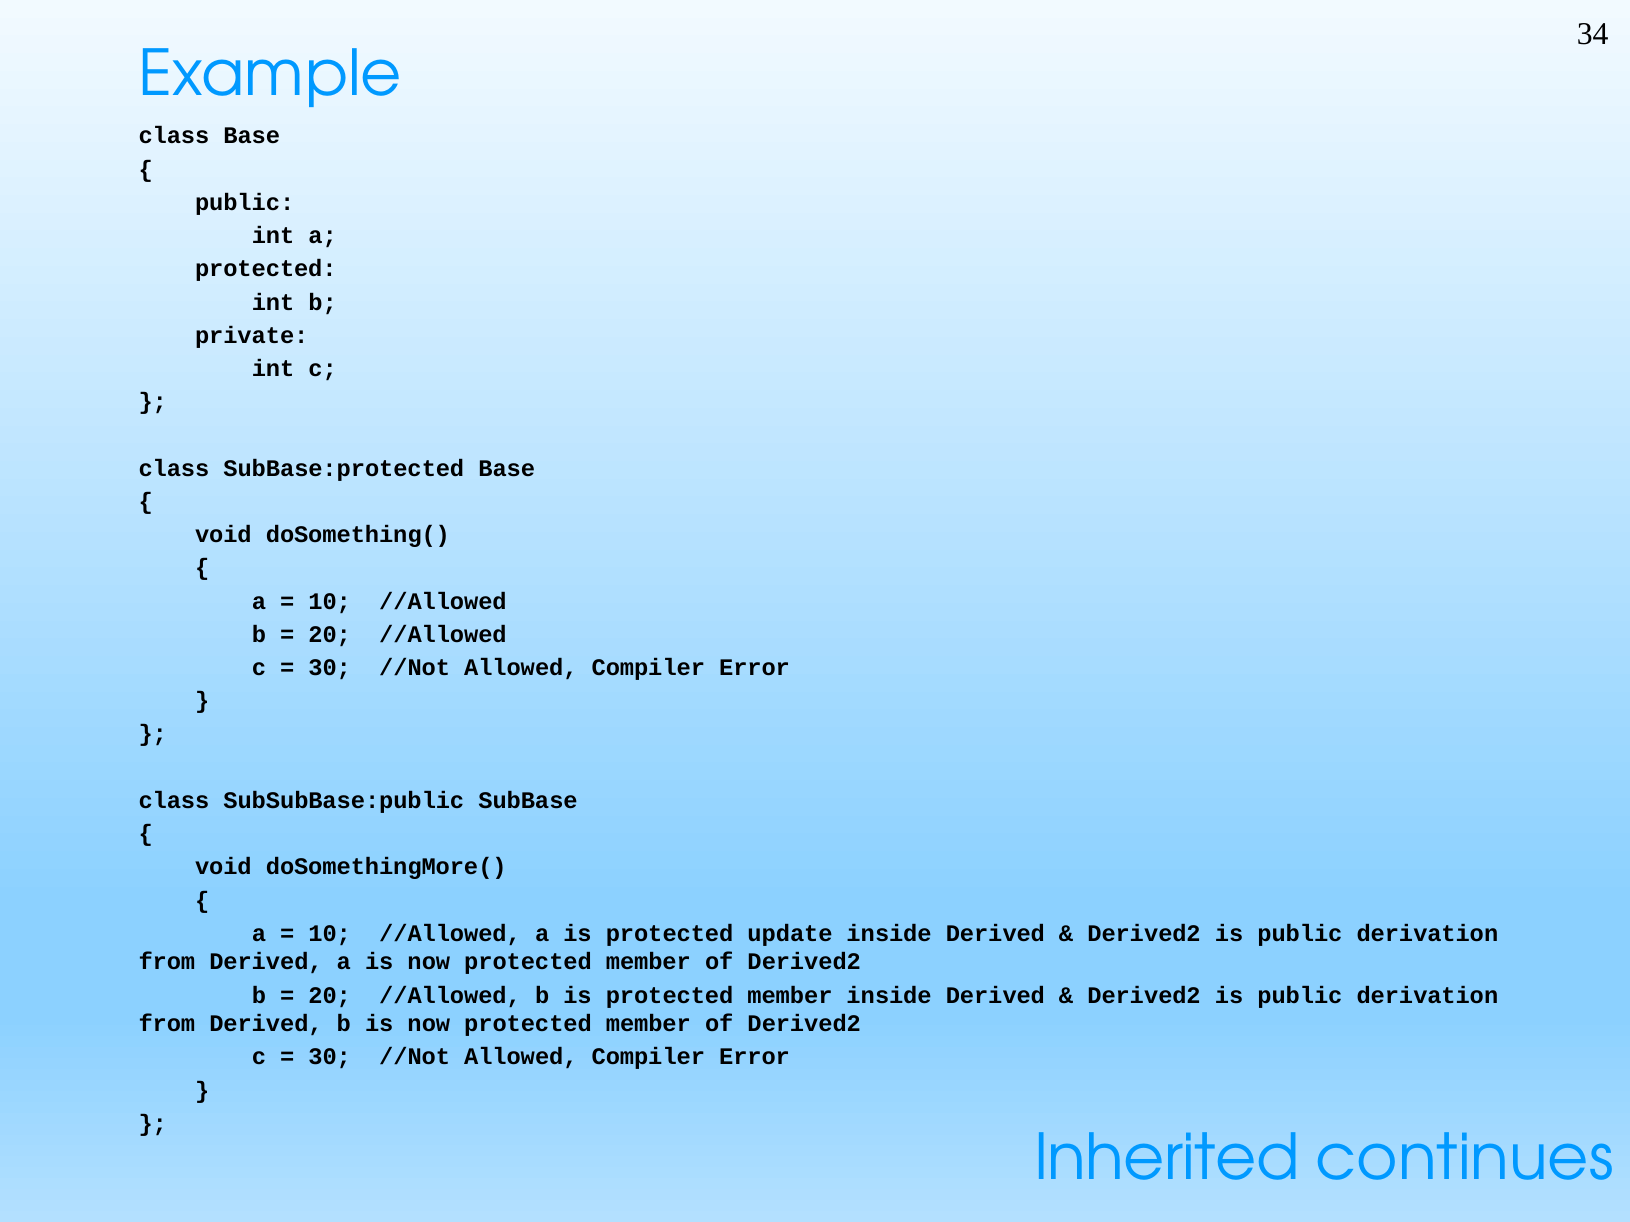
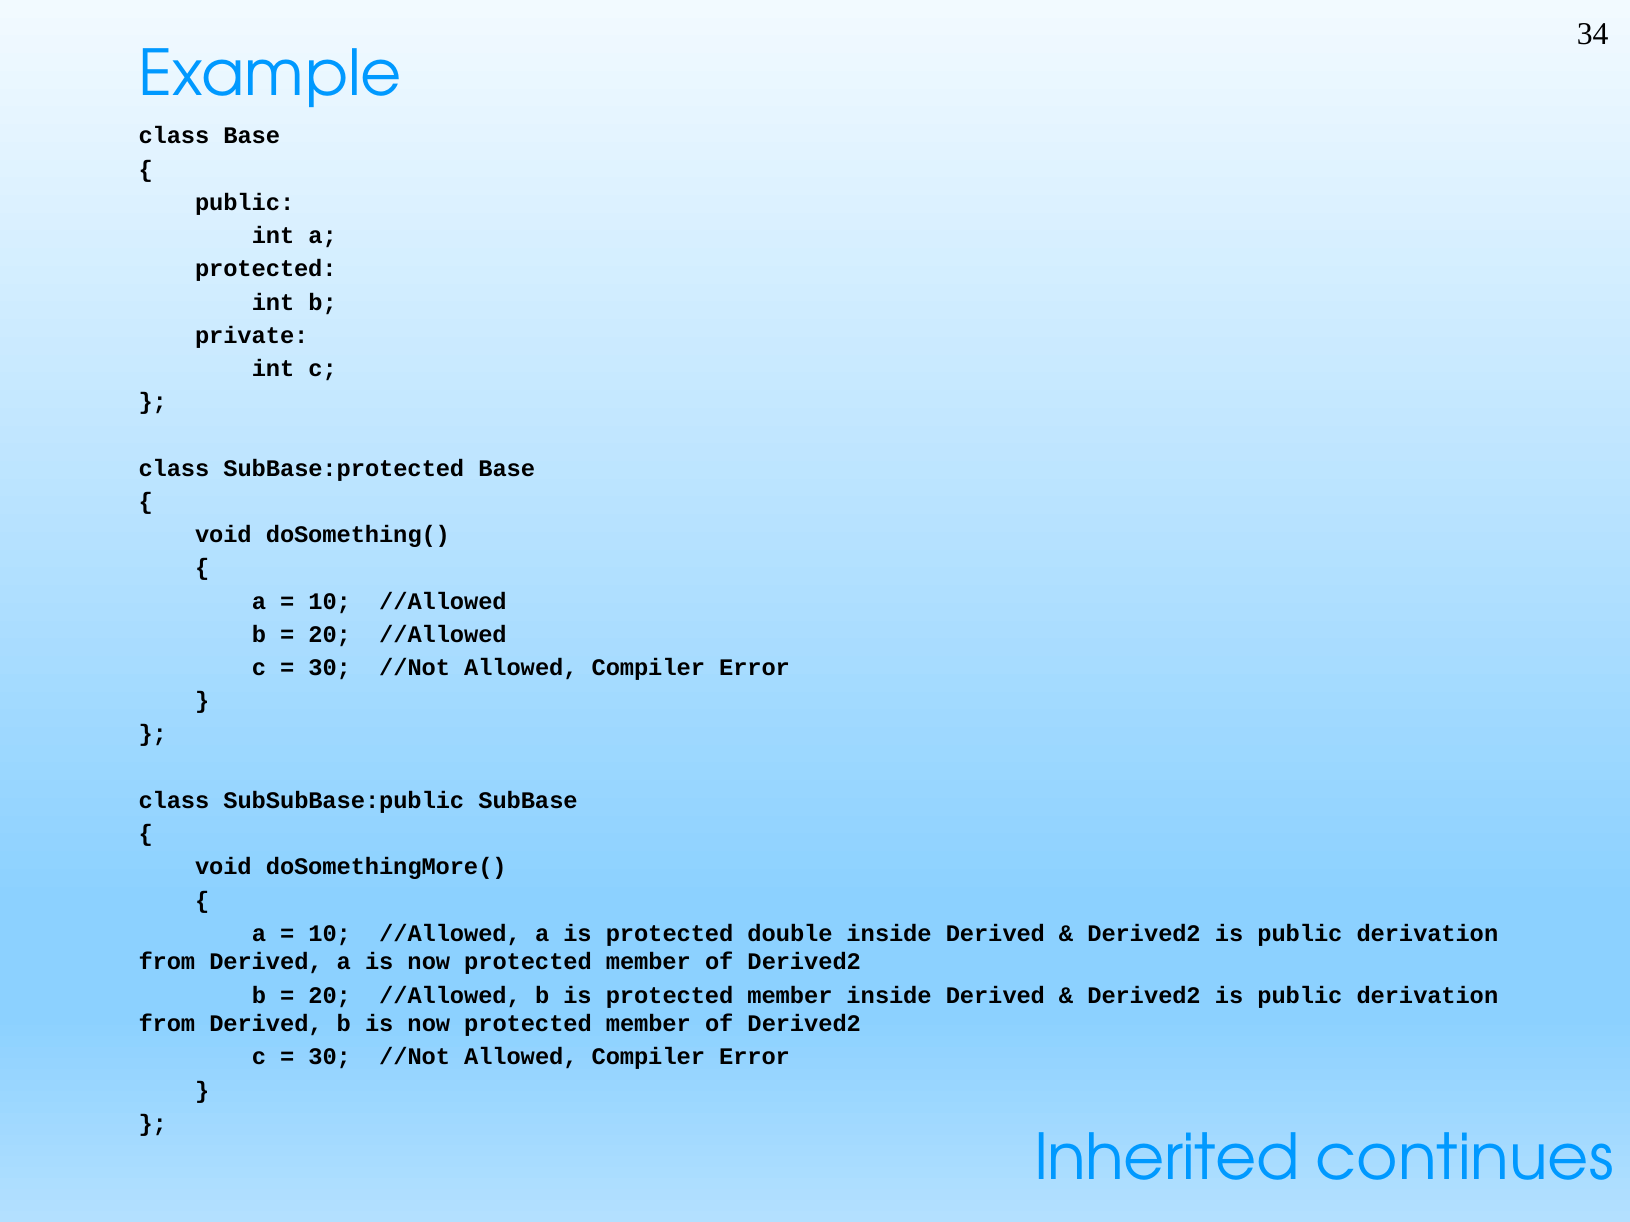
update: update -> double (790, 934)
